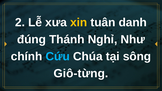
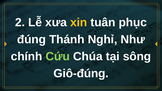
danh: danh -> phục (133, 23)
Cứu colour: light blue -> light green (58, 57)
Giô-từng: Giô-từng -> Giô-đúng (81, 74)
